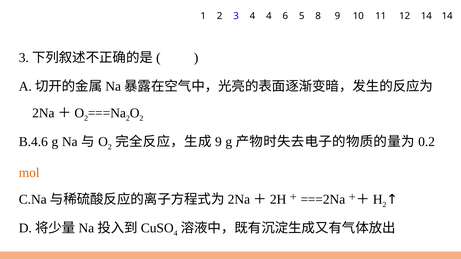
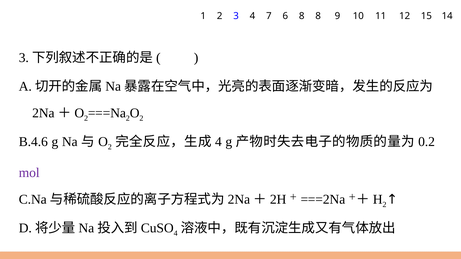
4 4: 4 -> 7 (269, 16)
6 5: 5 -> 8 (302, 16)
12 14: 14 -> 15 (426, 16)
9: 9 -> 4 (218, 142)
mol colour: orange -> purple (29, 173)
